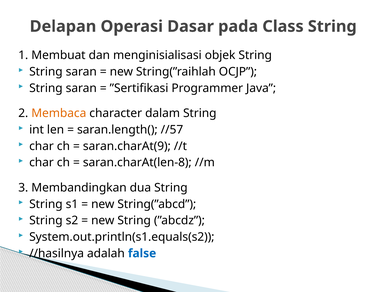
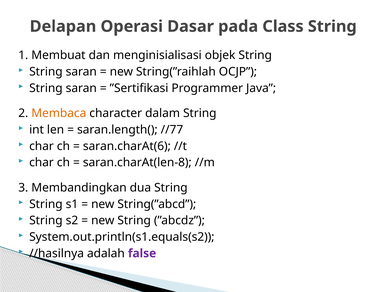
//57: //57 -> //77 (172, 130)
saran.charAt(9: saran.charAt(9 -> saran.charAt(6 (127, 146)
false colour: blue -> purple (142, 254)
